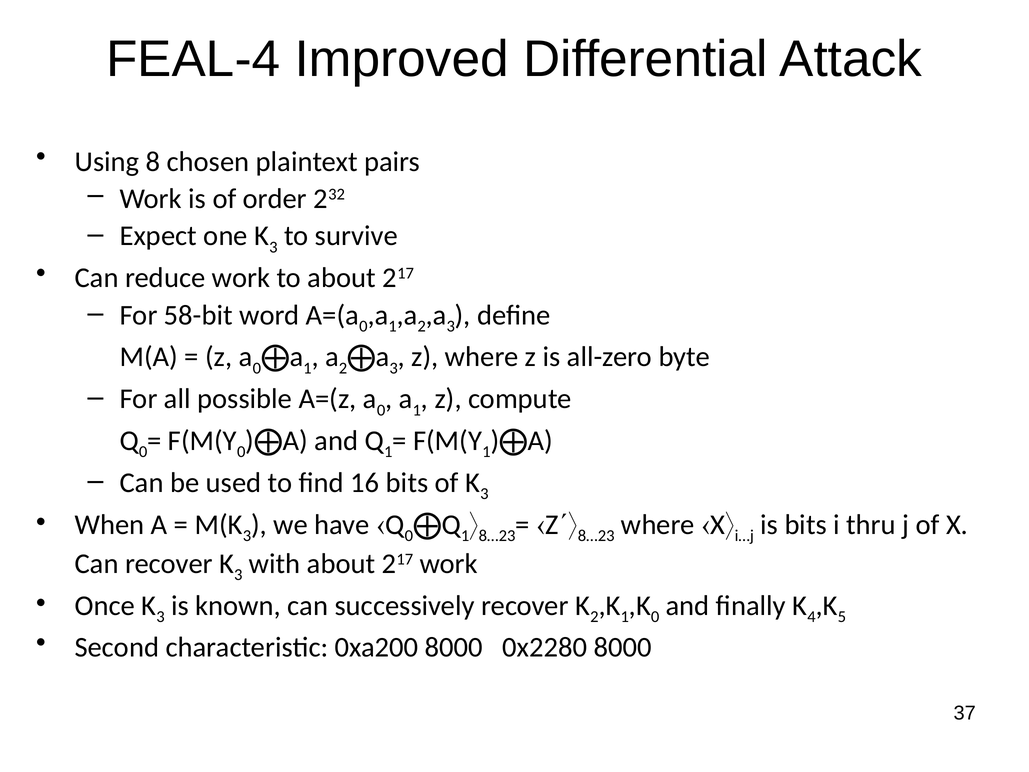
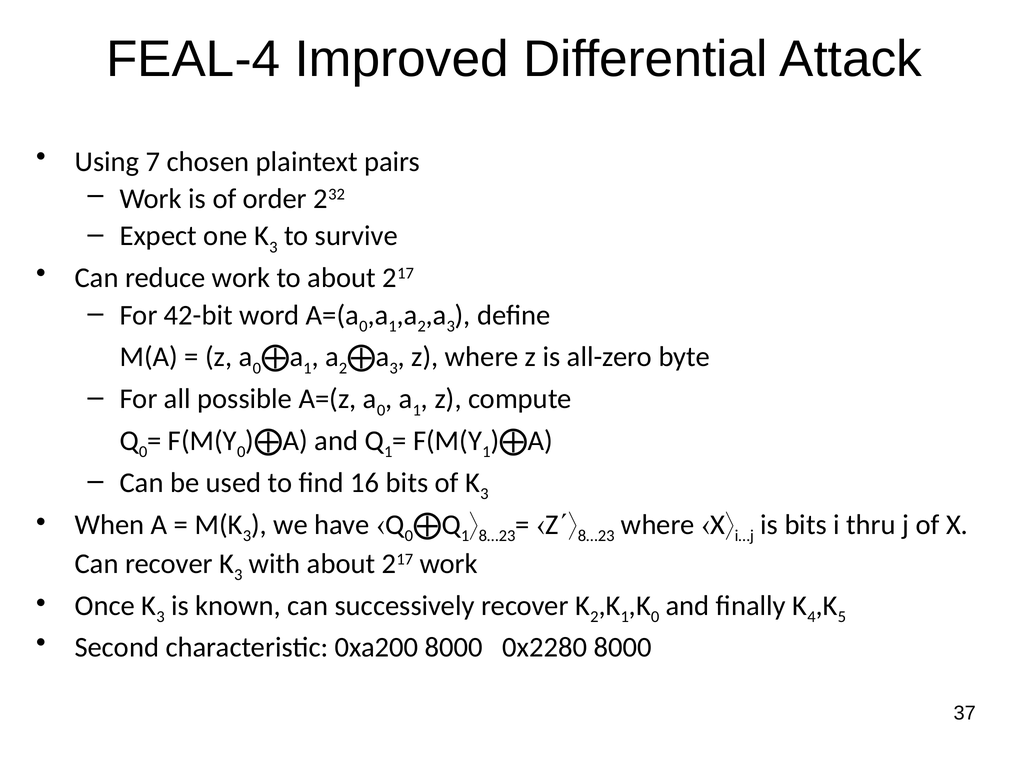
8: 8 -> 7 (153, 162)
58-bit: 58-bit -> 42-bit (198, 315)
